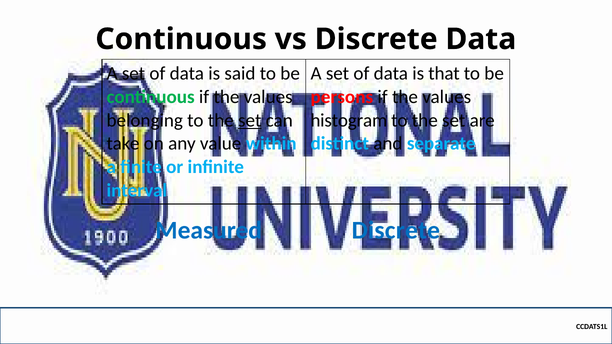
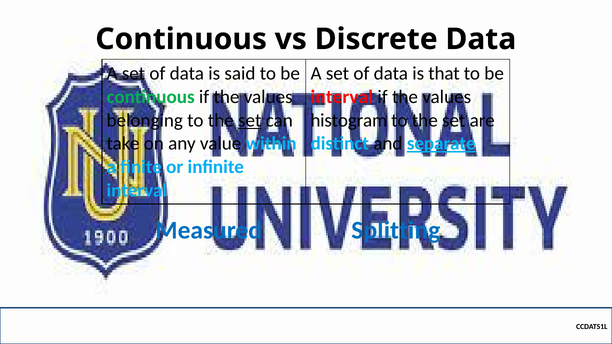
persons: persons -> interval (342, 97)
separate underline: none -> present (441, 144)
Measured Discrete: Discrete -> Splitting (396, 230)
